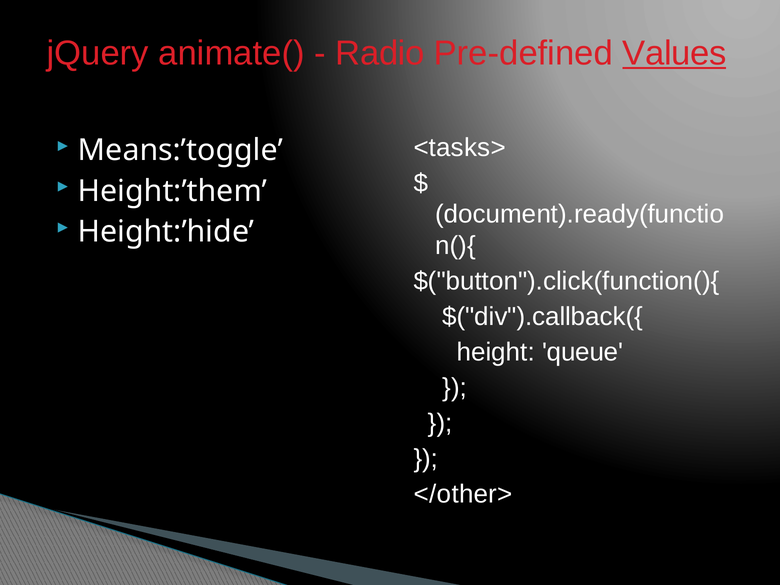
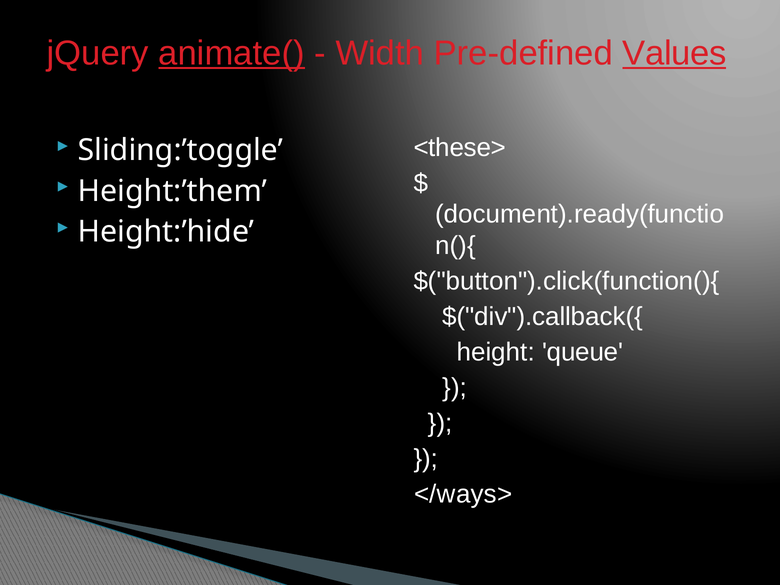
animate( underline: none -> present (232, 53)
Radio: Radio -> Width (380, 53)
<tasks>: <tasks> -> <these> (460, 148)
Means:’toggle: Means:’toggle -> Sliding:’toggle (181, 150)
</other>: </other> -> </ways> (463, 494)
